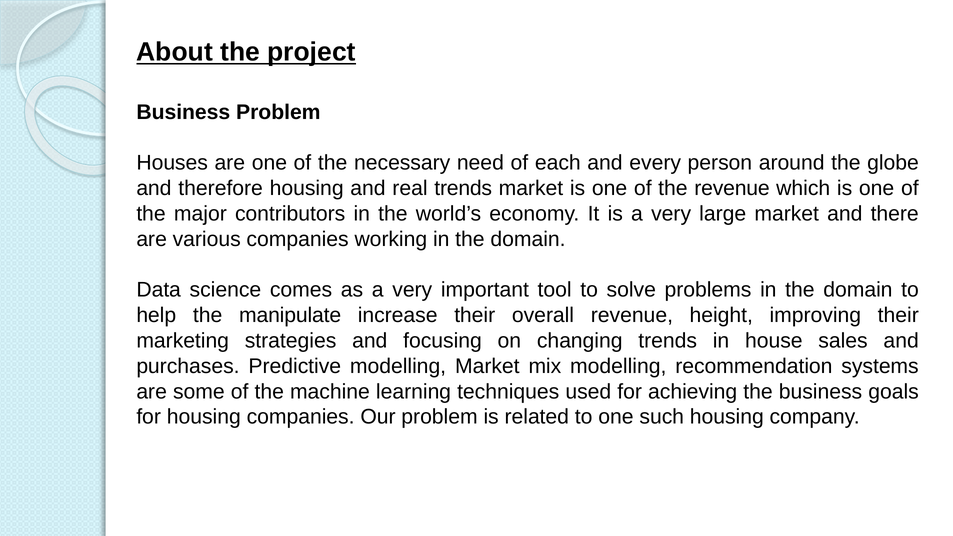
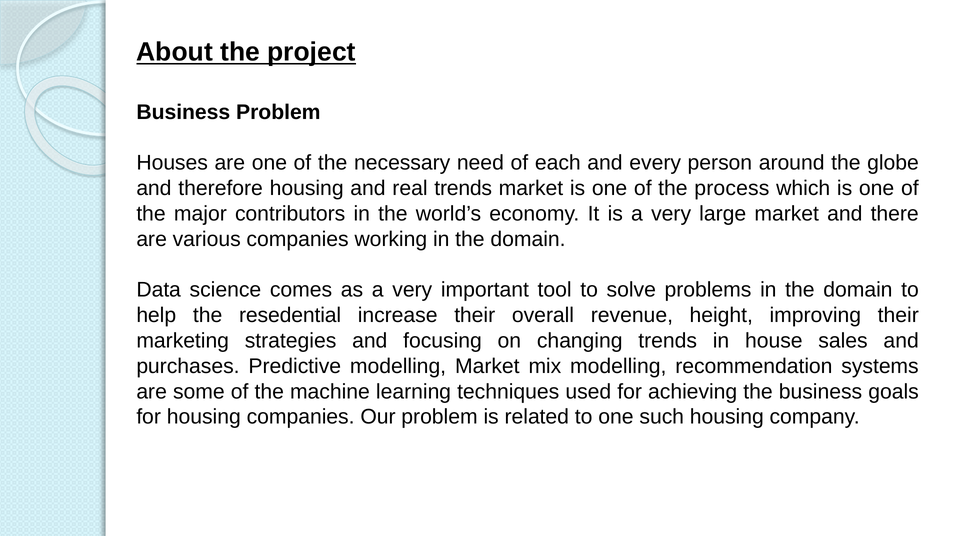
the revenue: revenue -> process (732, 188)
manipulate: manipulate -> resedential (290, 315)
